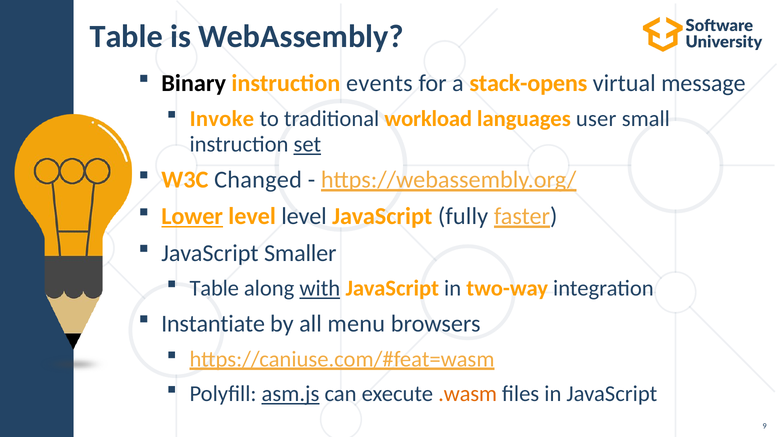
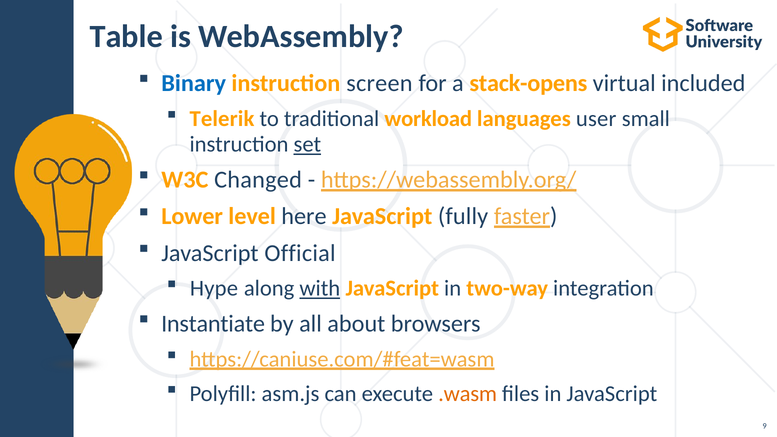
Binary colour: black -> blue (194, 83)
events: events -> screen (379, 83)
message: message -> included (703, 83)
Invoke: Invoke -> Telerik (222, 119)
Lower underline: present -> none (192, 216)
level level: level -> here (304, 216)
Smaller: Smaller -> Official (300, 253)
Table: Table -> Hype (214, 288)
menu: menu -> about (356, 324)
asm.js underline: present -> none (291, 394)
